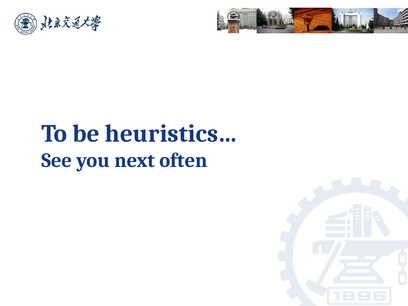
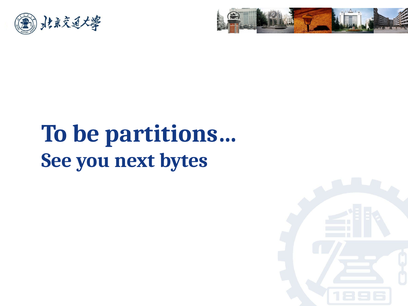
heuristics…: heuristics… -> partitions… (171, 133)
often: often -> bytes (184, 160)
